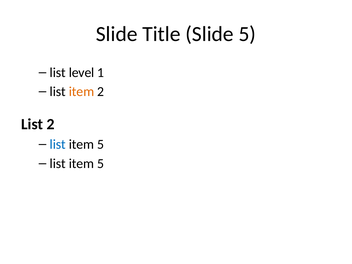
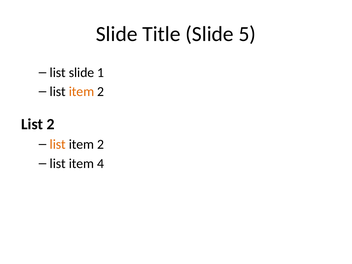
list level: level -> slide (82, 73)
list colour: blue -> orange (58, 144)
5: 5 -> 2 (101, 144)
5: 5 -> 4 (101, 164)
